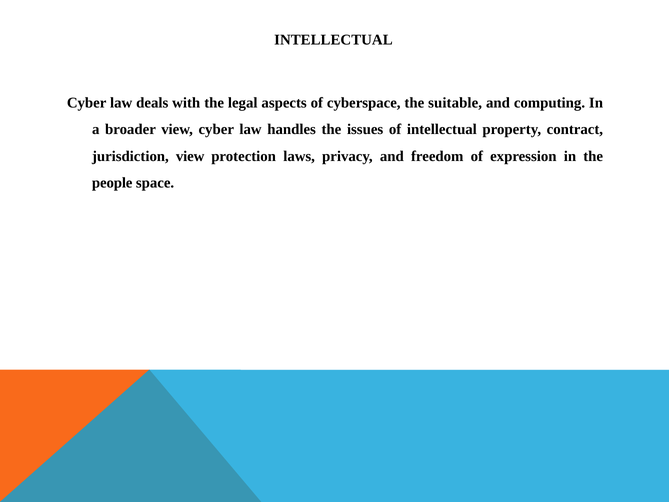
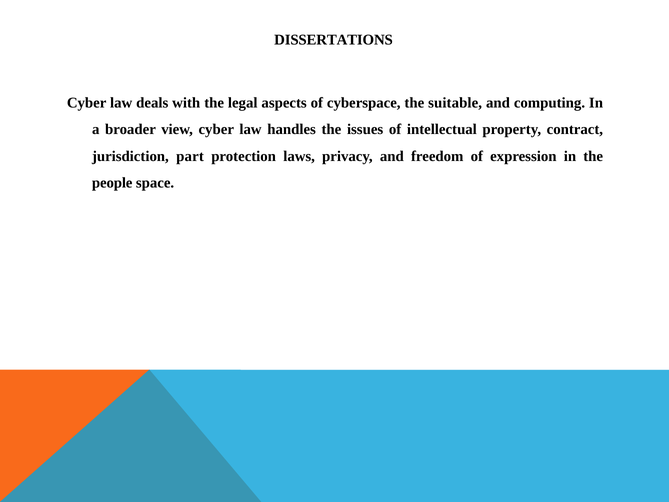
INTELLECTUAL: INTELLECTUAL -> DISSERTATIONS (334, 40)
jurisdiction view: view -> part (190, 156)
